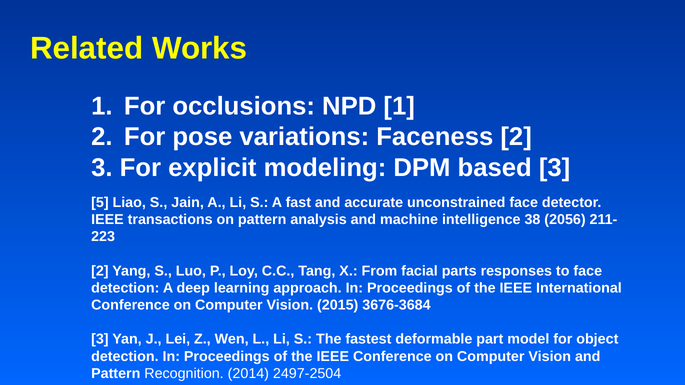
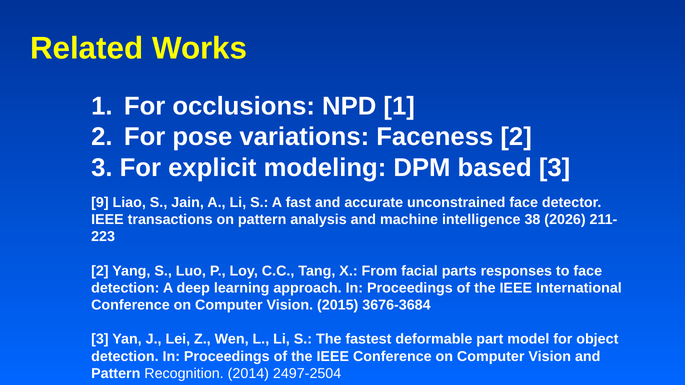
5: 5 -> 9 (100, 203)
2056: 2056 -> 2026 (565, 220)
